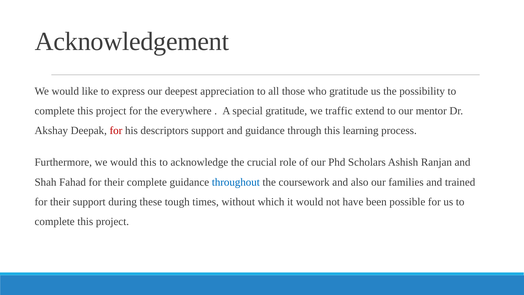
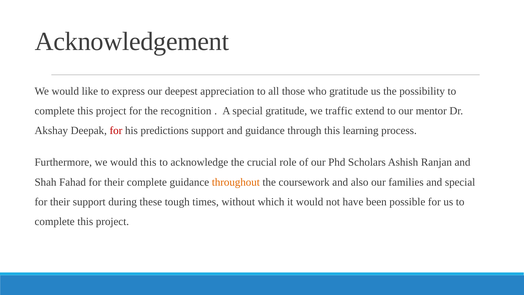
everywhere: everywhere -> recognition (186, 111)
descriptors: descriptors -> predictions (165, 131)
throughout colour: blue -> orange (236, 182)
and trained: trained -> special (460, 182)
